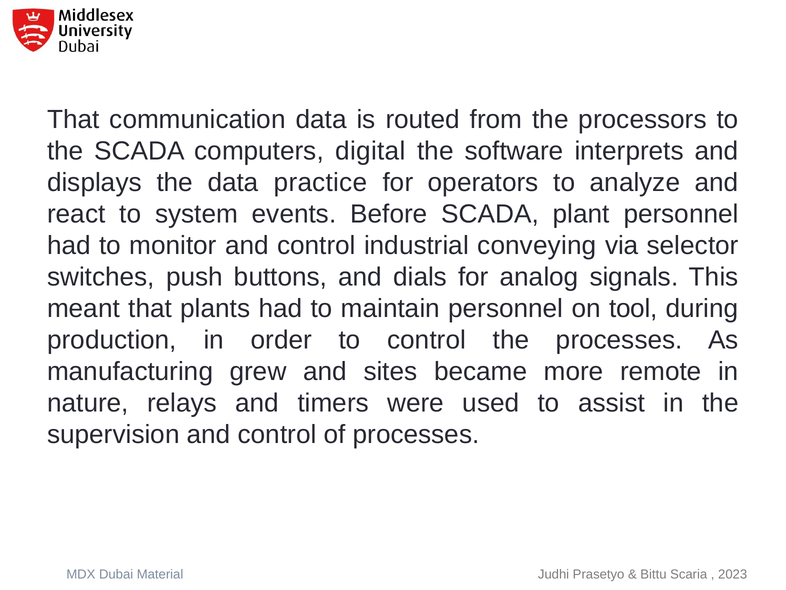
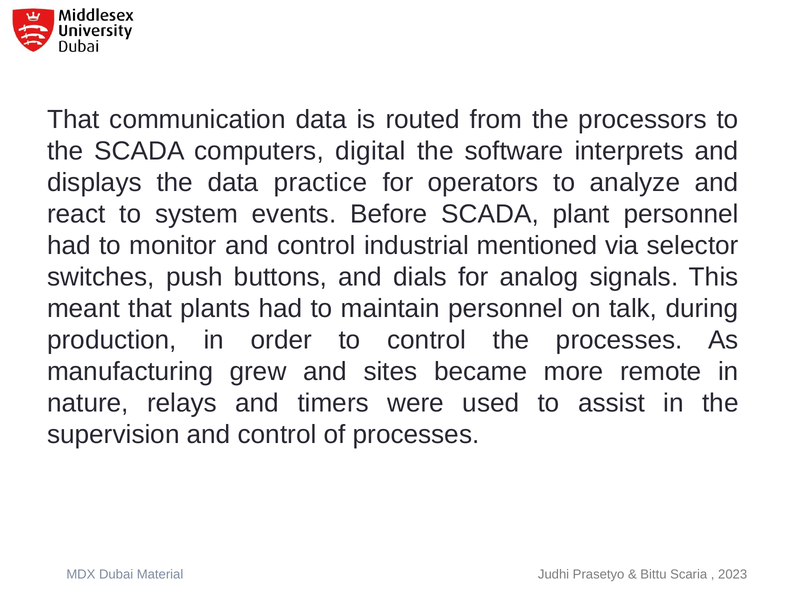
conveying: conveying -> mentioned (537, 246)
tool: tool -> talk (633, 308)
